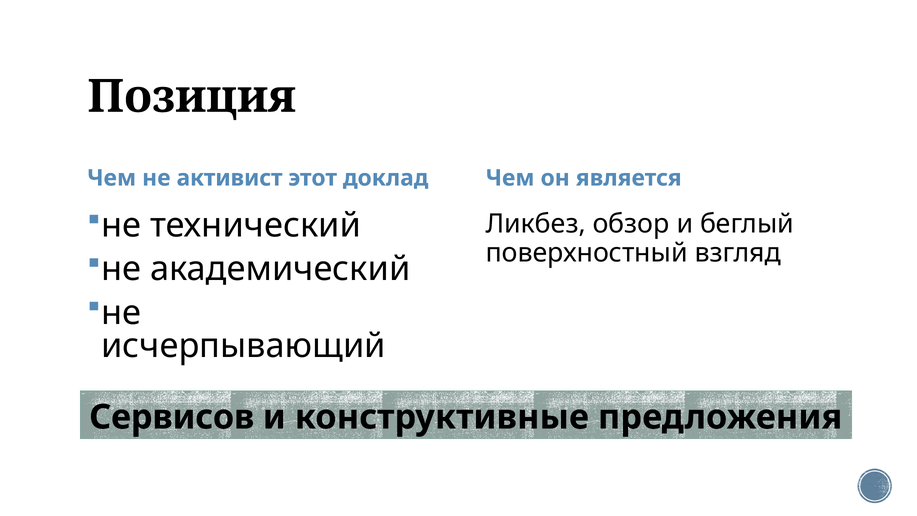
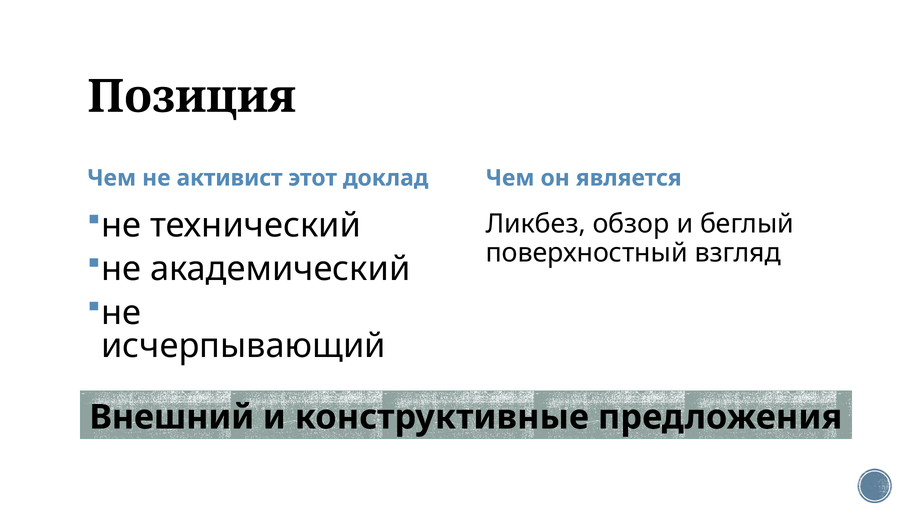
Сервисов: Сервисов -> Внешний (172, 417)
